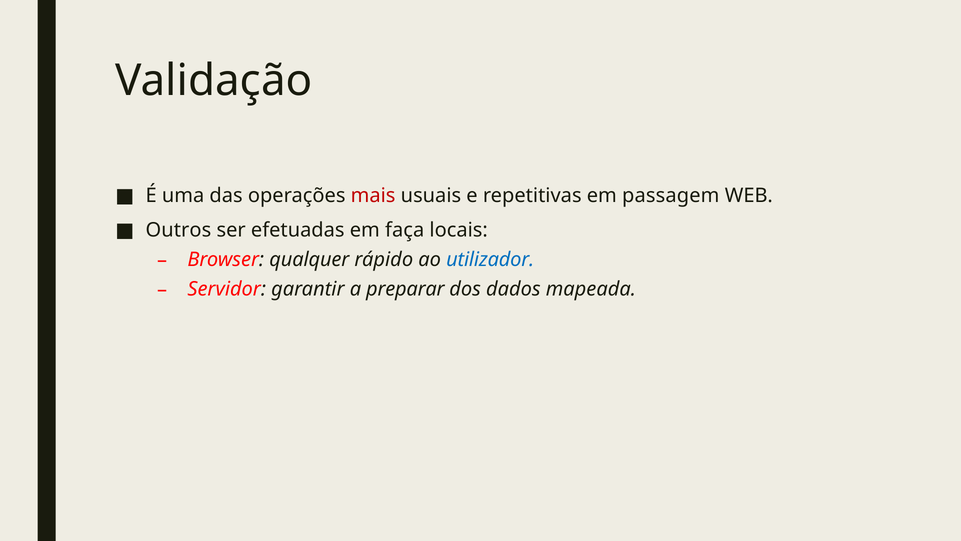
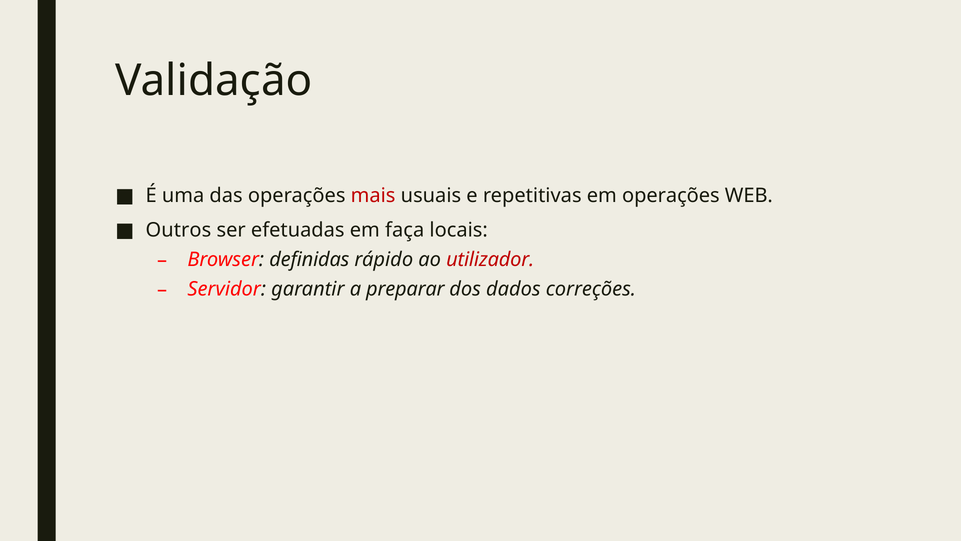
em passagem: passagem -> operações (671, 195)
qualquer: qualquer -> definidas (309, 259)
utilizador colour: blue -> red (490, 259)
mapeada: mapeada -> correções (591, 289)
